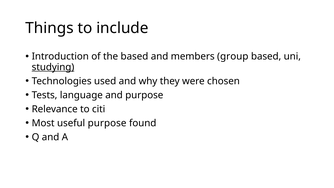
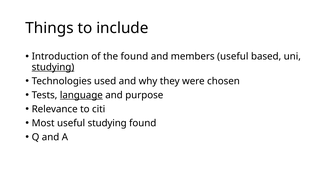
the based: based -> found (134, 56)
members group: group -> useful (233, 56)
language underline: none -> present (81, 95)
useful purpose: purpose -> studying (107, 123)
